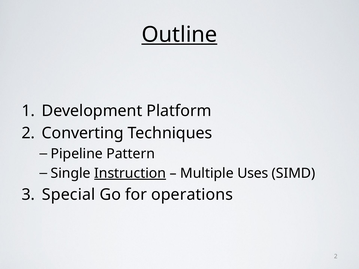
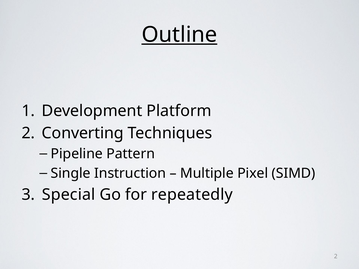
Instruction underline: present -> none (130, 173)
Uses: Uses -> Pixel (253, 173)
operations: operations -> repeatedly (192, 195)
